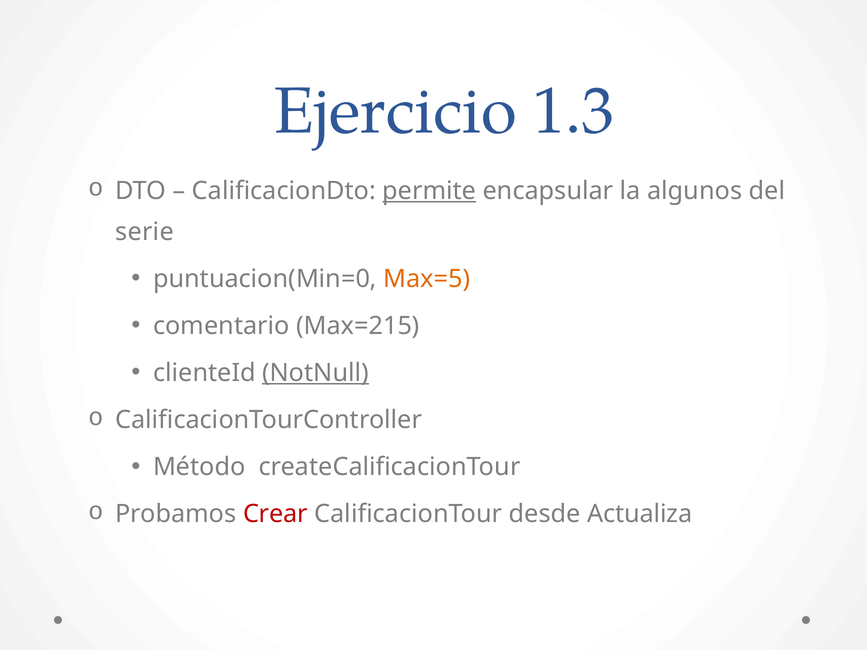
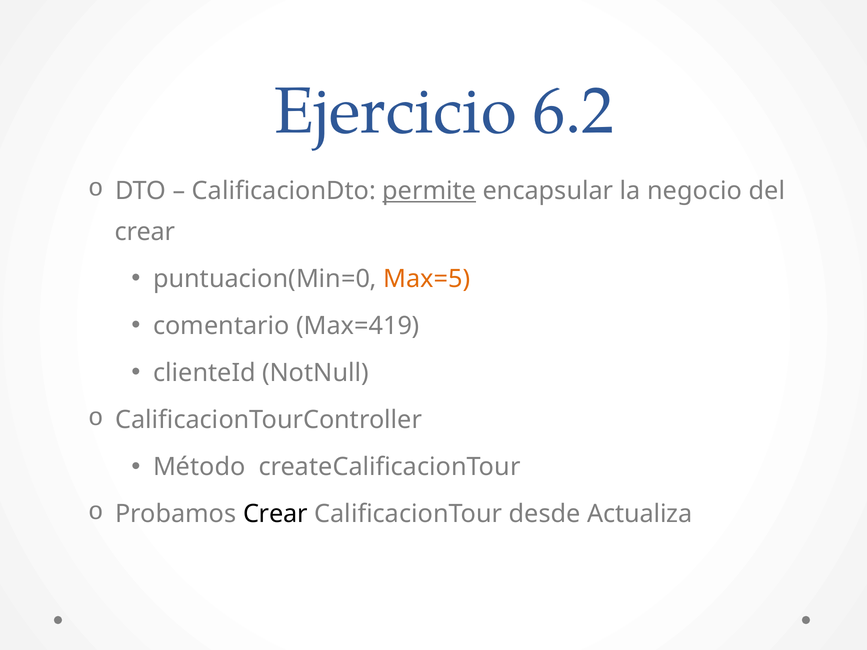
1.3: 1.3 -> 6.2 (573, 111)
algunos: algunos -> negocio (695, 191)
serie: serie -> crear (145, 232)
Max=215: Max=215 -> Max=419 (358, 326)
NotNull underline: present -> none (316, 373)
Crear colour: red -> black (276, 514)
